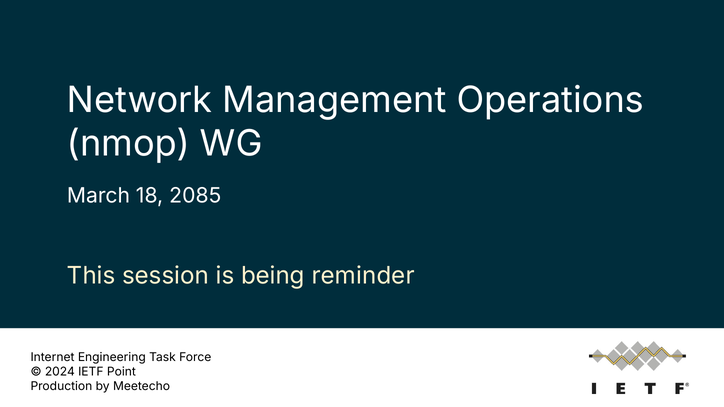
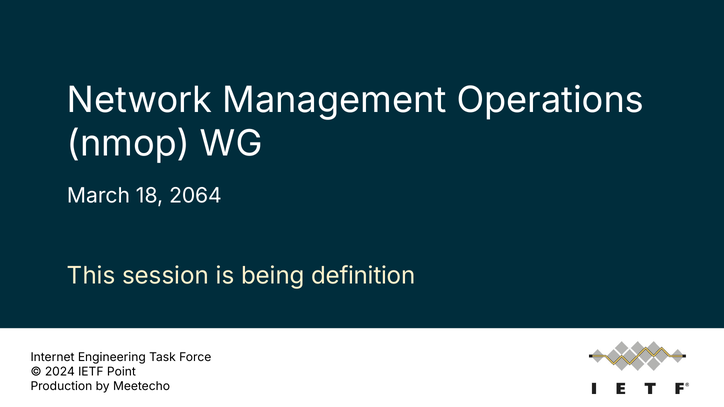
2085: 2085 -> 2064 (195, 196)
reminder: reminder -> definition (363, 276)
